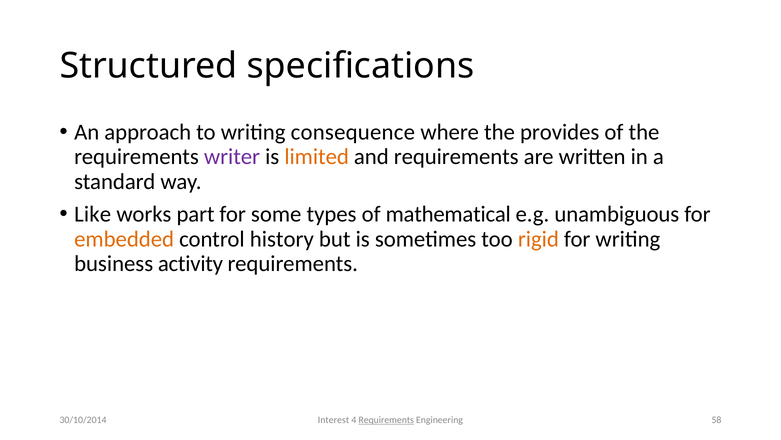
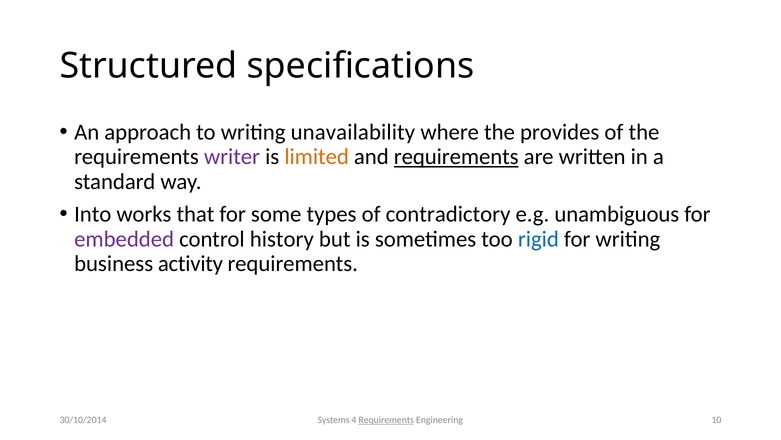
consequence: consequence -> unavailability (353, 132)
requirements underline: none -> present (456, 157)
Like: Like -> Into (93, 214)
part: part -> that (195, 214)
mathematical: mathematical -> contradictory (448, 214)
embedded colour: orange -> purple (124, 239)
rigid colour: orange -> blue (538, 239)
Interest: Interest -> Systems (334, 420)
58: 58 -> 10 (716, 419)
